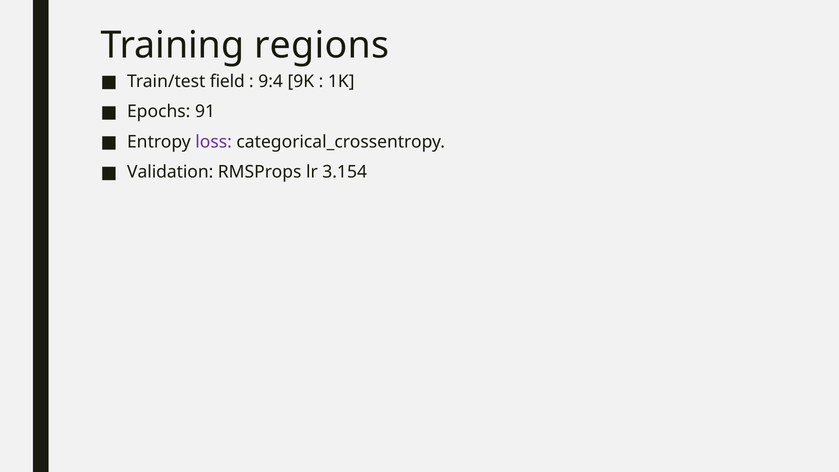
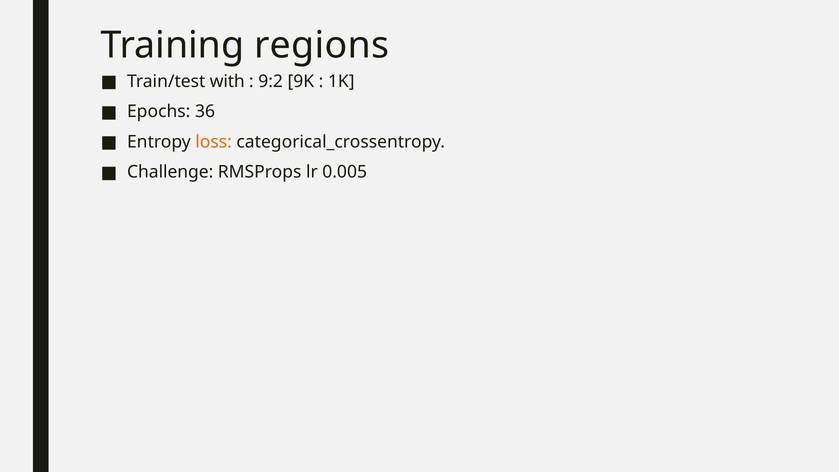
field: field -> with (227, 81)
9:4: 9:4 -> 9:2 (271, 81)
91: 91 -> 36 (205, 112)
loss colour: purple -> orange (214, 142)
Validation: Validation -> Challenge (170, 172)
3.154: 3.154 -> 0.005 (345, 172)
